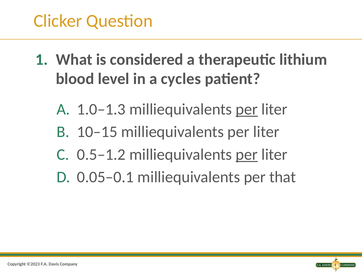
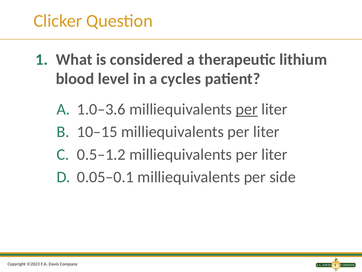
1.0–1.3: 1.0–1.3 -> 1.0–3.6 (101, 109)
per underline: present -> none (247, 154)
that: that -> side (283, 177)
